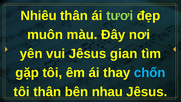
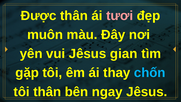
Nhiêu: Nhiêu -> Được (39, 16)
tươi colour: light green -> pink (120, 16)
nhau: nhau -> ngay (107, 92)
